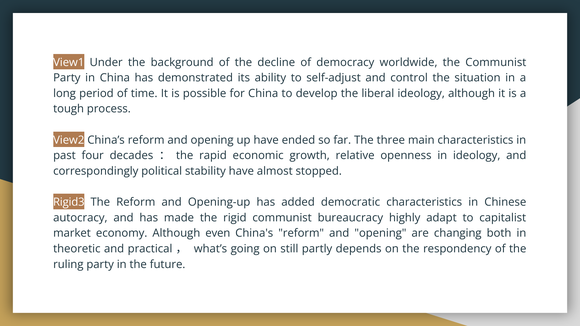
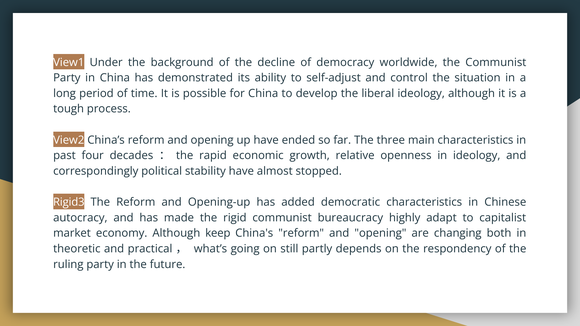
even: even -> keep (218, 233)
